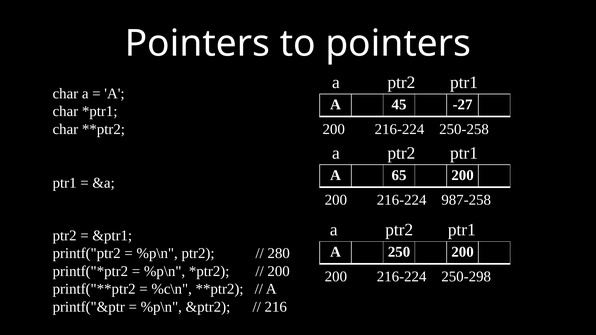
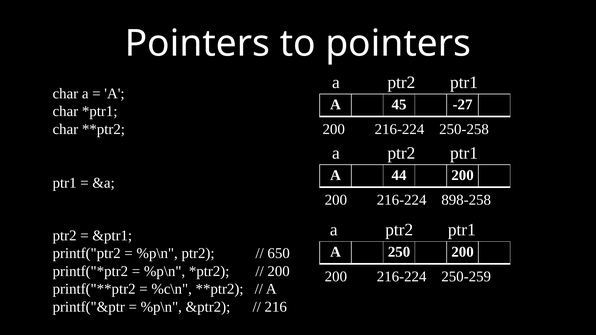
65: 65 -> 44 (399, 175)
987-258: 987-258 -> 898-258 (466, 200)
280: 280 -> 650 (279, 254)
250-298: 250-298 -> 250-259 (466, 277)
